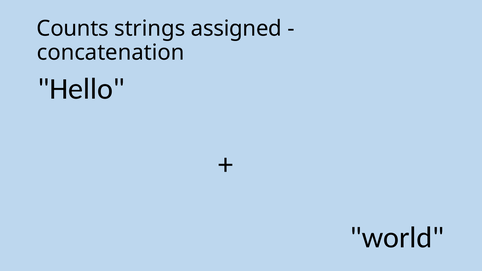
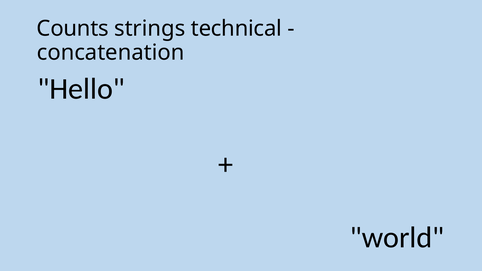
assigned: assigned -> technical (236, 29)
